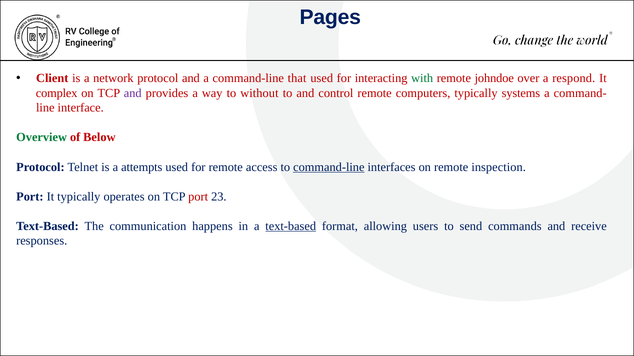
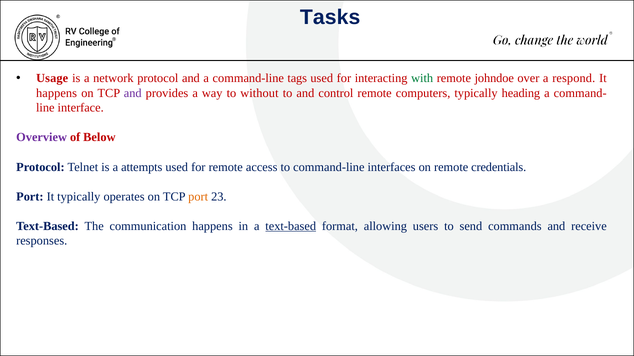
Pages: Pages -> Tasks (330, 17)
Client: Client -> Usage (52, 78)
that: that -> tags (297, 78)
complex: complex -> happens (57, 93)
systems: systems -> heading (521, 93)
Overview colour: green -> purple (42, 138)
command-line underline: present -> none (329, 167)
inspection: inspection -> credentials (499, 167)
port colour: red -> orange (198, 197)
